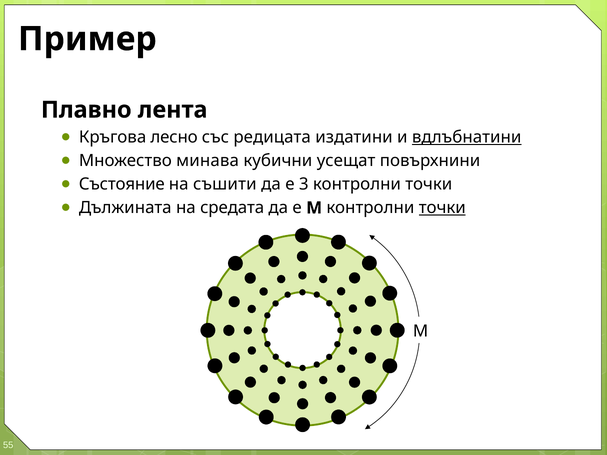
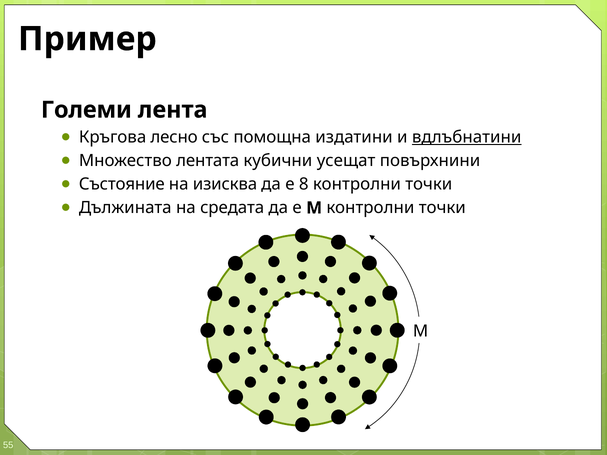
Плавно: Плавно -> Големи (86, 110)
редицата: редицата -> помощна (272, 137)
минава: минава -> лентата (208, 161)
съшити: съшити -> изисква (225, 184)
3: 3 -> 8 (304, 184)
точки underline: present -> none (442, 208)
